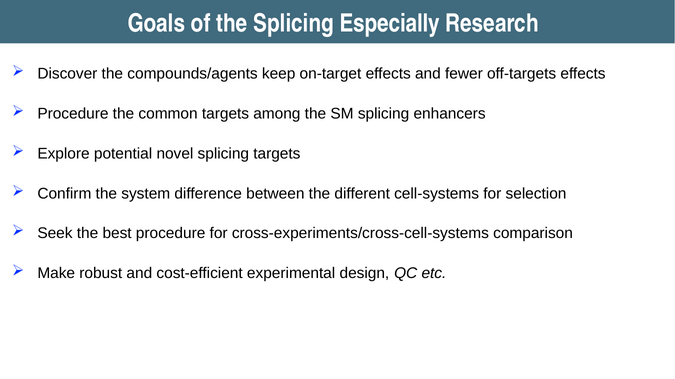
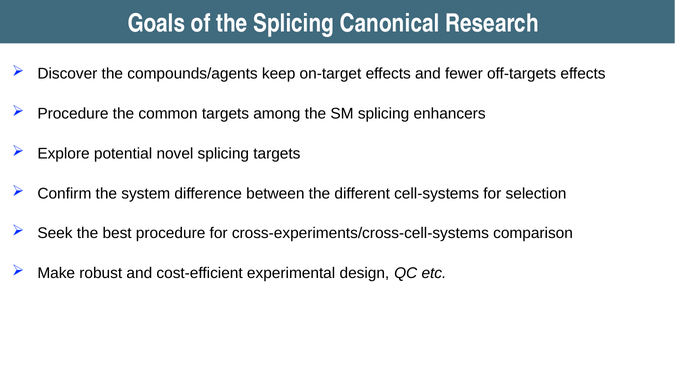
Especially: Especially -> Canonical (390, 23)
